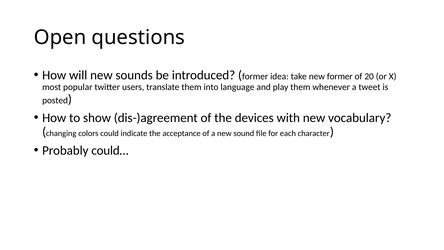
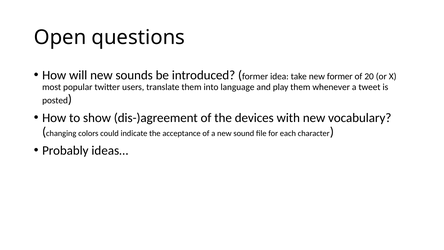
could…: could… -> ideas… (110, 150)
